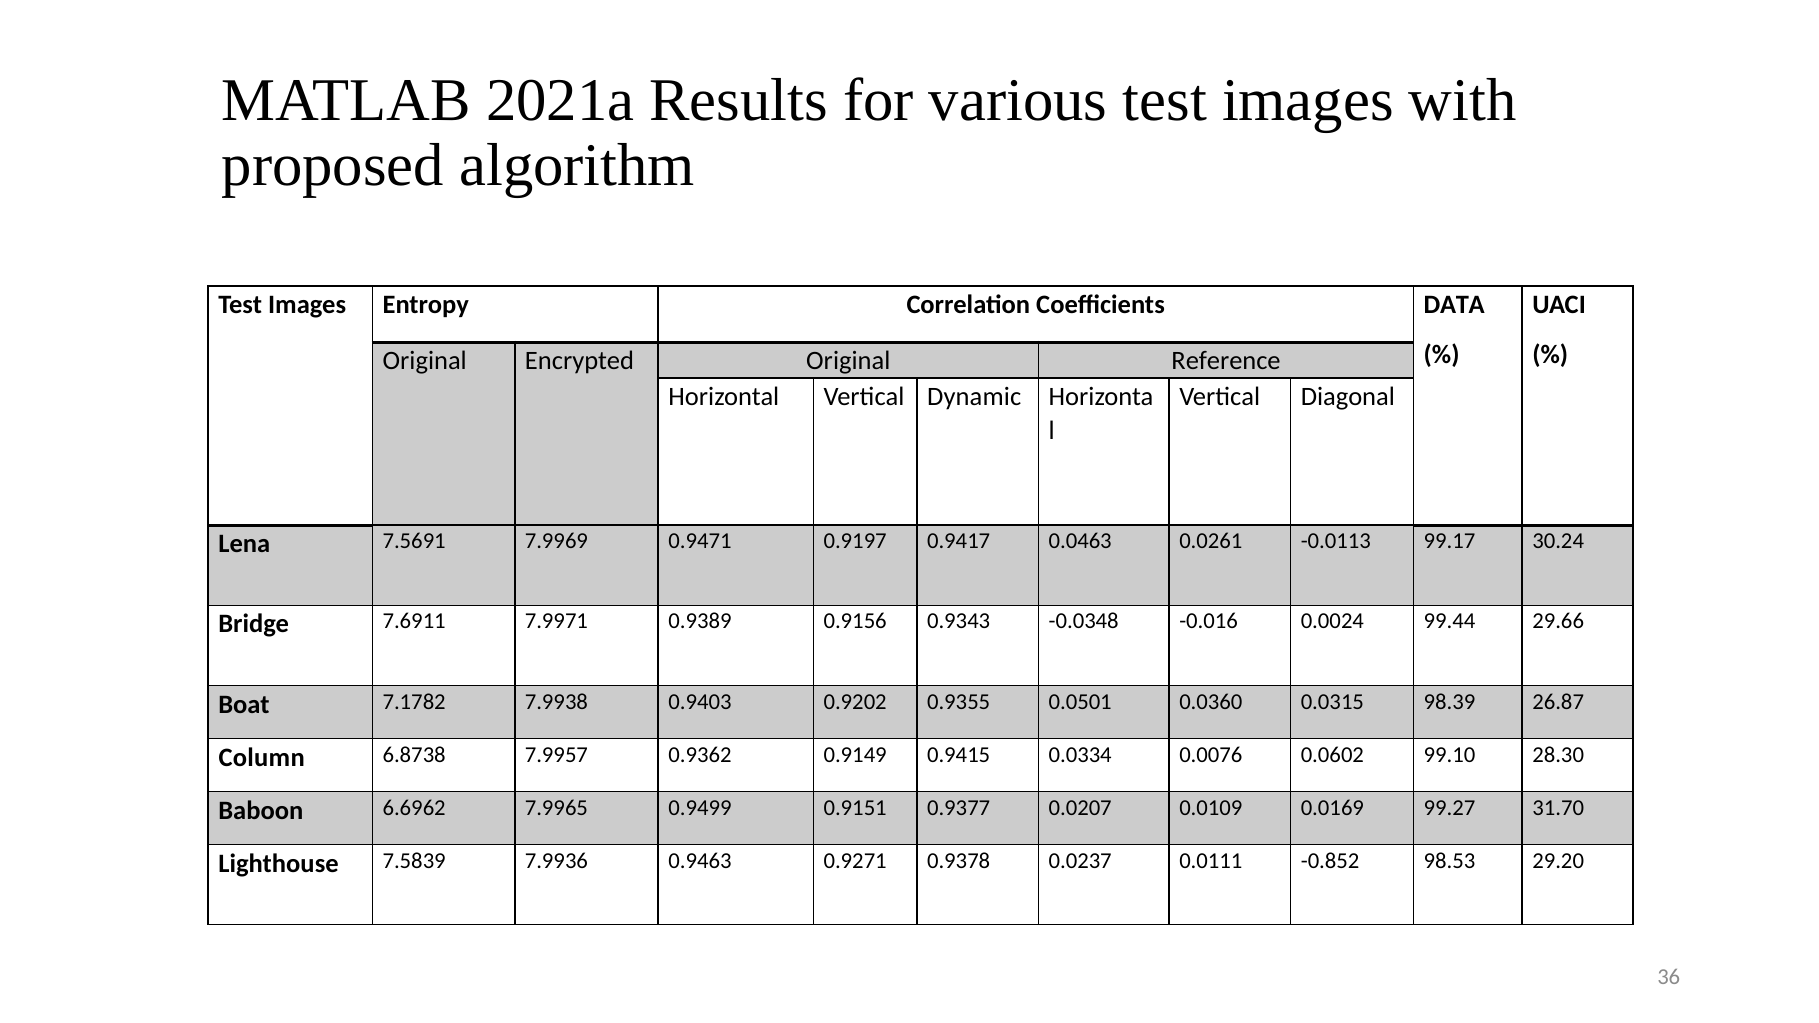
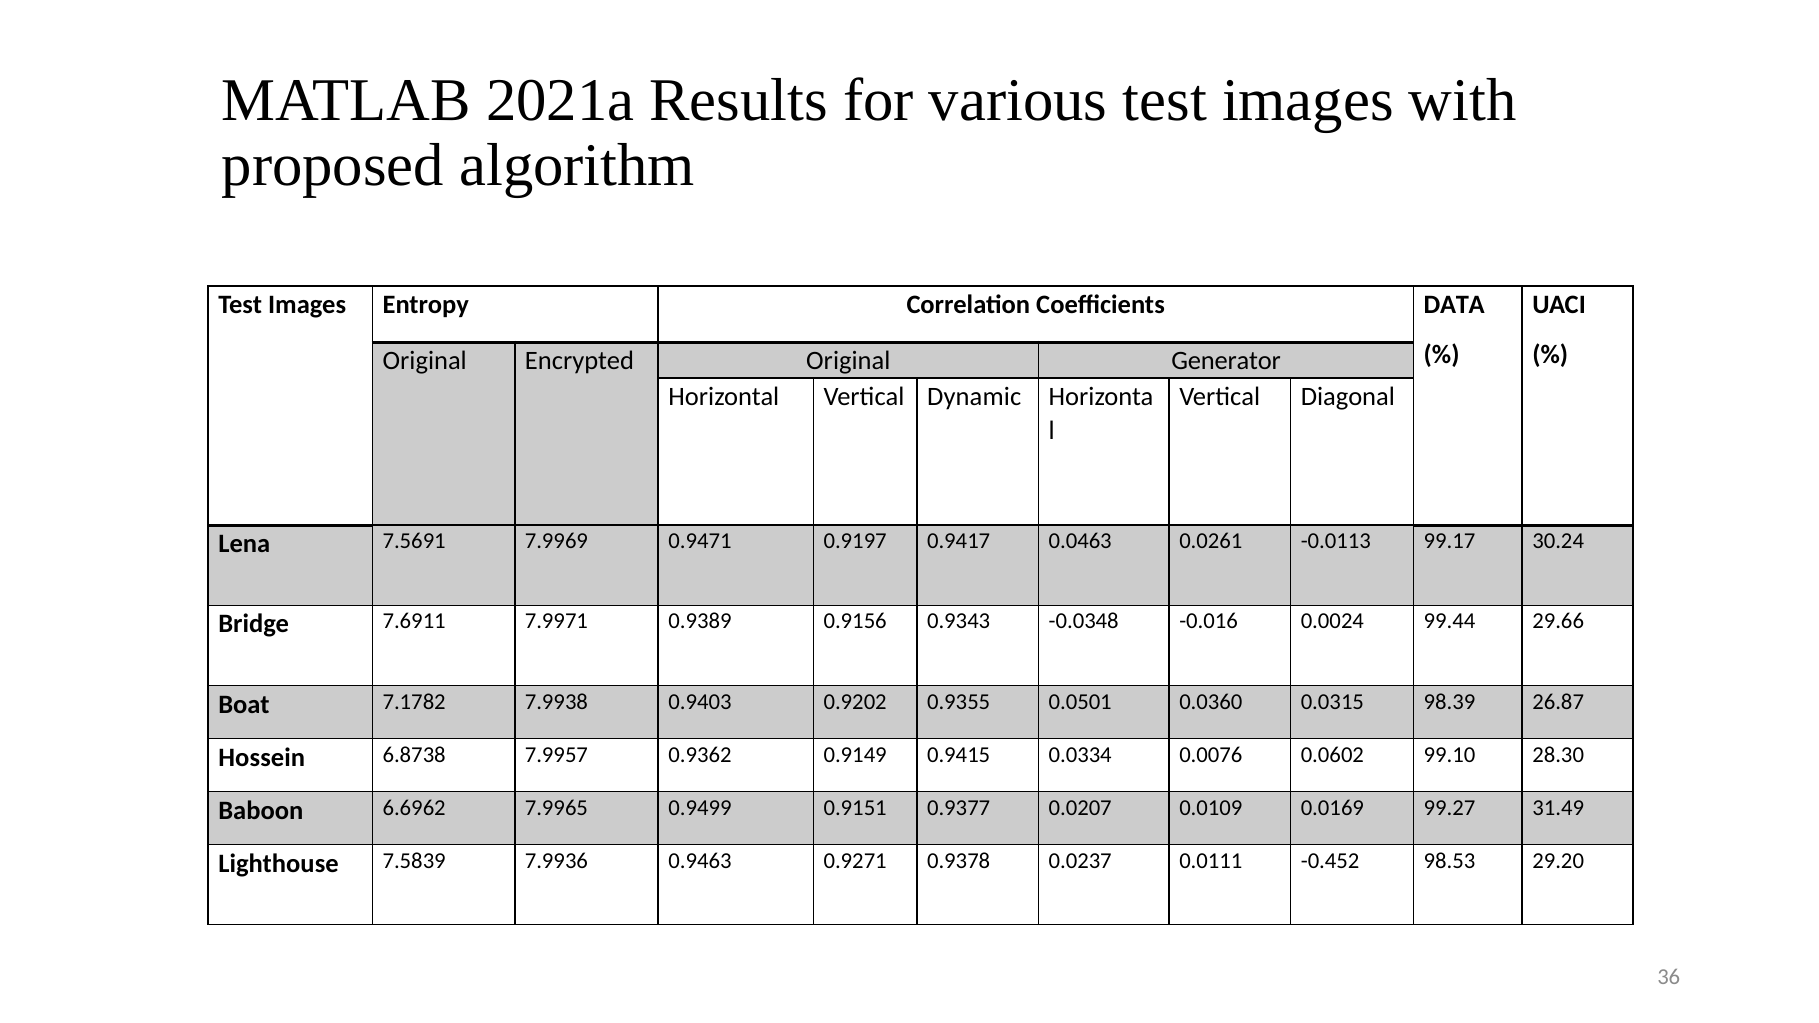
Reference: Reference -> Generator (1226, 361)
Column: Column -> Hossein (262, 757)
31.70: 31.70 -> 31.49 (1558, 808)
-0.852: -0.852 -> -0.452 (1330, 861)
